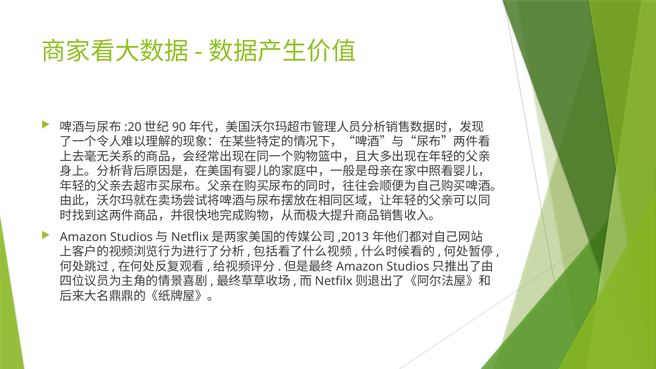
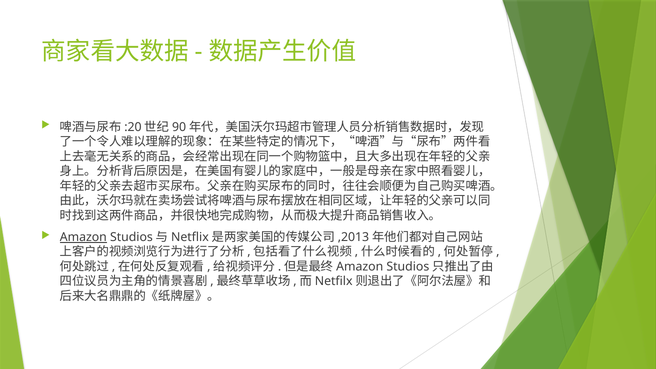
Amazon underline: none -> present (83, 237)
